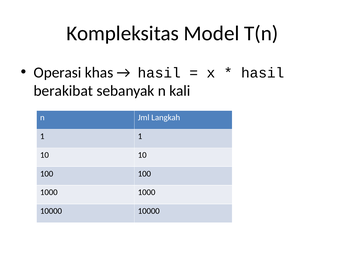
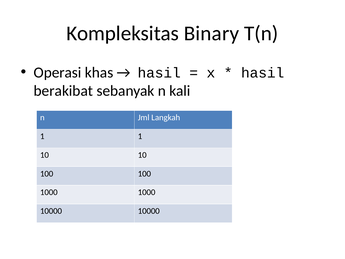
Model: Model -> Binary (211, 33)
